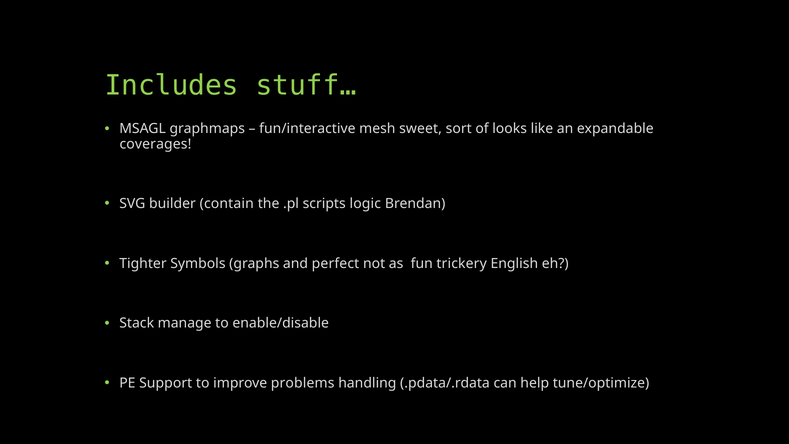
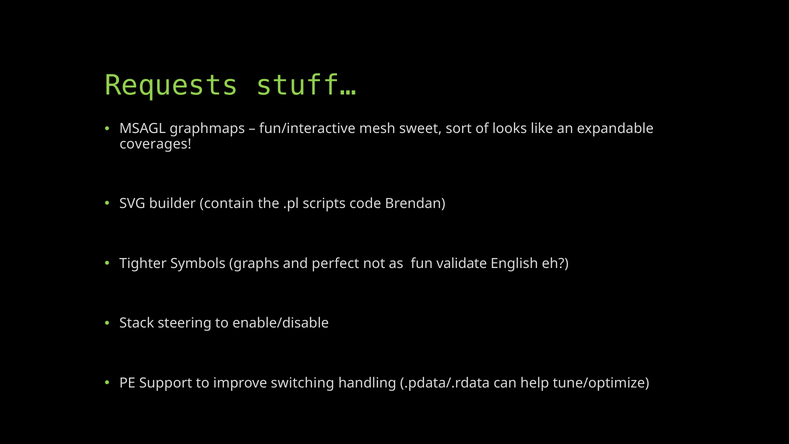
Includes: Includes -> Requests (172, 85)
logic: logic -> code (365, 204)
trickery: trickery -> validate (462, 263)
manage: manage -> steering (185, 323)
problems: problems -> switching (303, 383)
